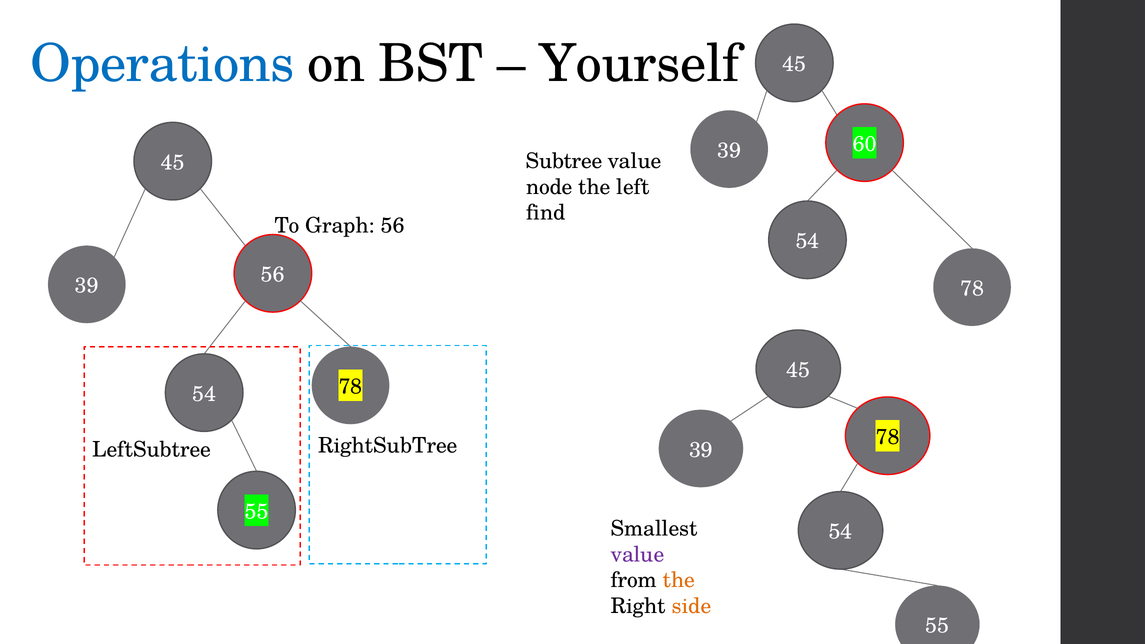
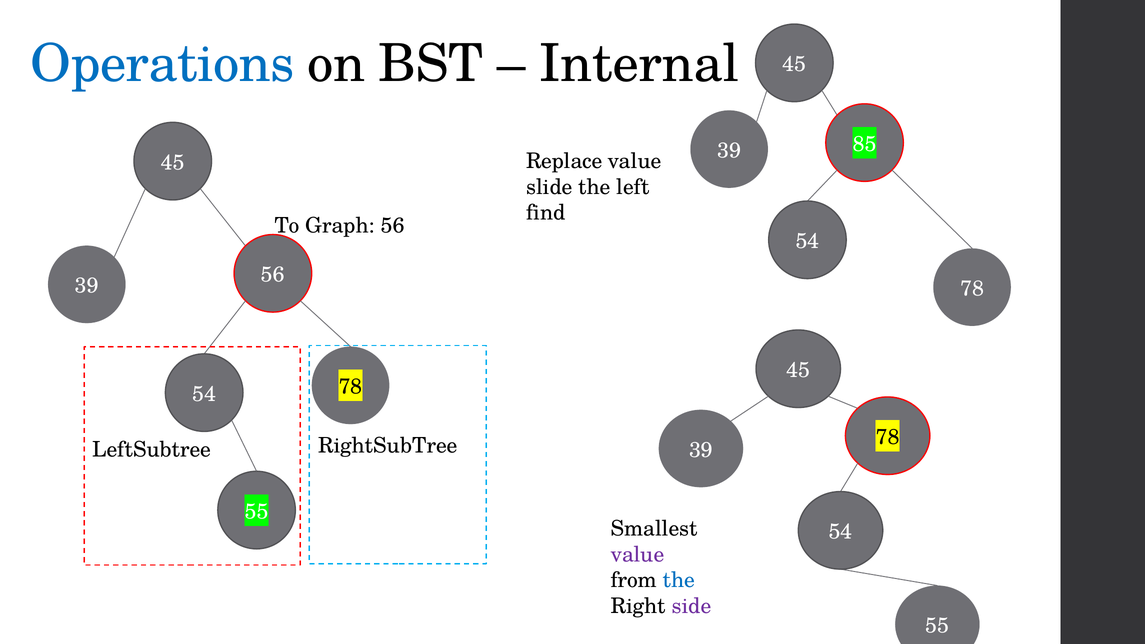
Yourself: Yourself -> Internal (639, 64)
60: 60 -> 85 (865, 144)
Subtree: Subtree -> Replace (564, 161)
node: node -> slide (549, 187)
the colour: orange -> blue (679, 580)
side colour: orange -> purple (692, 606)
